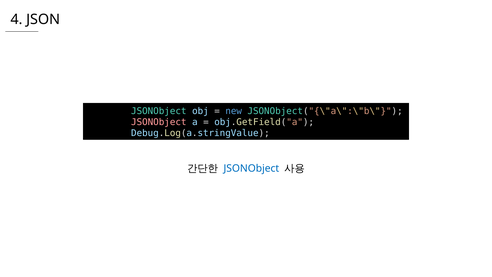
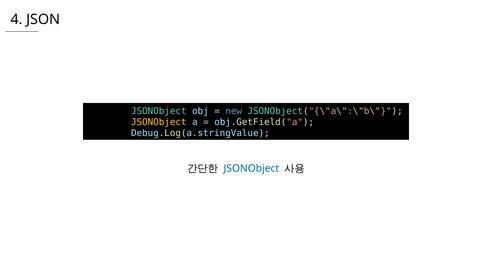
JSONObject colour: pink -> yellow (159, 122)
